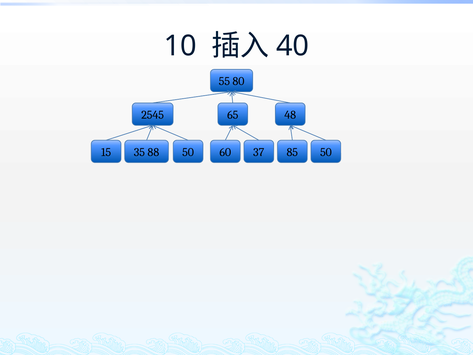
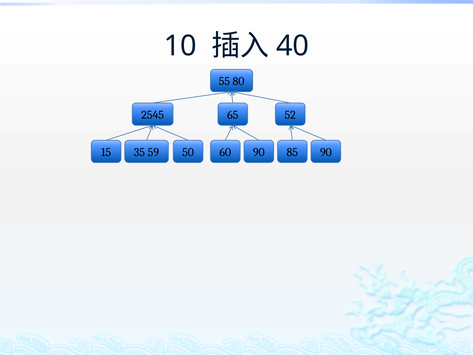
48: 48 -> 52 (290, 115)
88: 88 -> 59 (153, 152)
60 37: 37 -> 90 (259, 152)
85 50: 50 -> 90 (326, 152)
